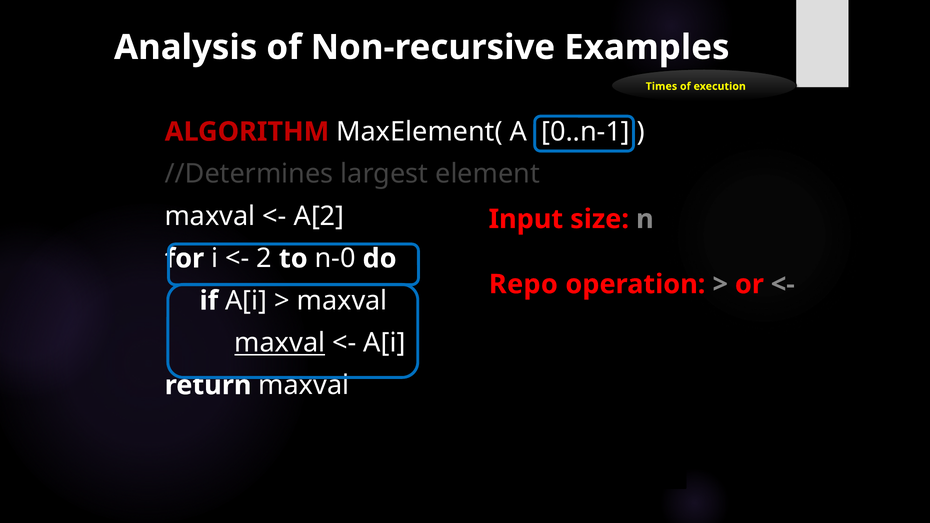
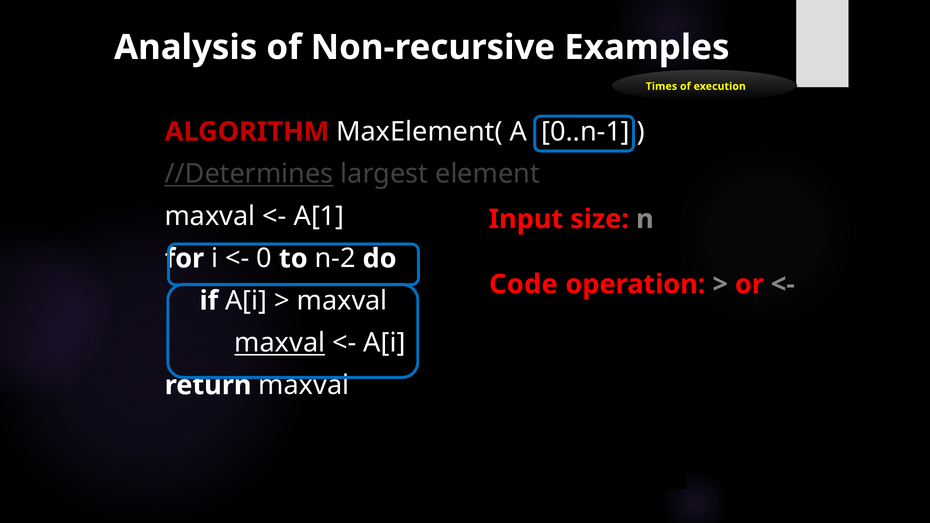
//Determines underline: none -> present (249, 174)
A[2: A[2 -> A[1 (319, 216)
2: 2 -> 0 (264, 259)
n-0: n-0 -> n-2 (335, 259)
Repo: Repo -> Code (523, 284)
